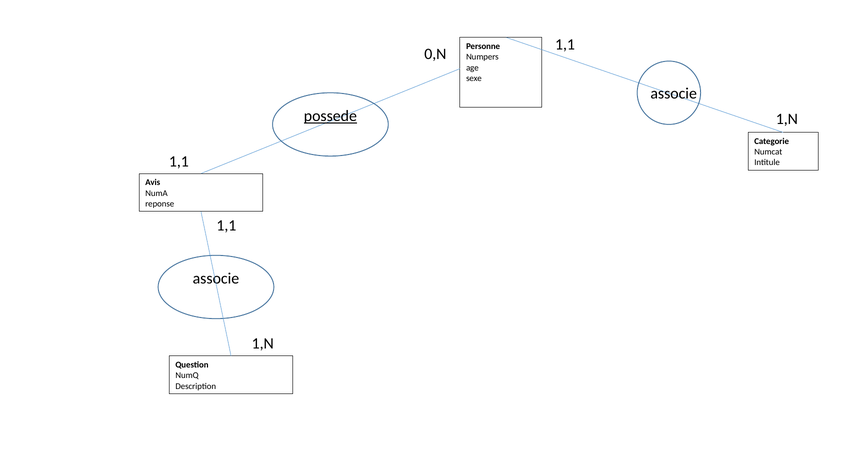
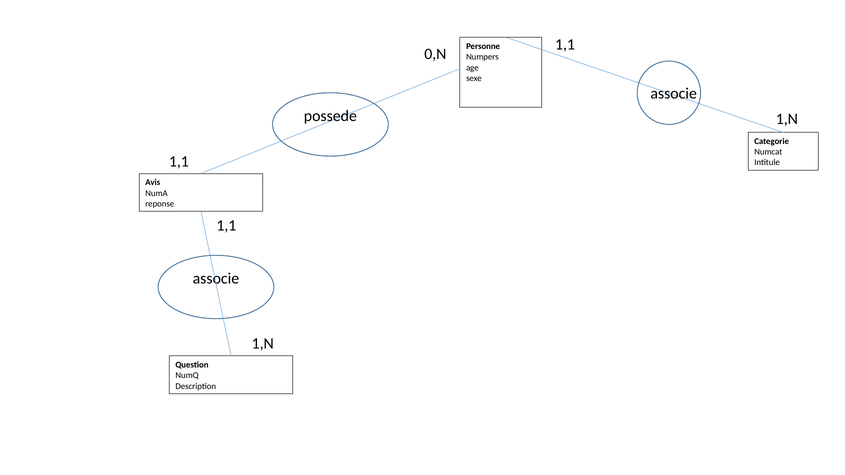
possede underline: present -> none (330, 116)
